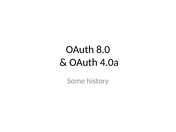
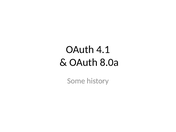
8.0: 8.0 -> 4.1 (103, 49)
4.0a: 4.0a -> 8.0a (109, 62)
